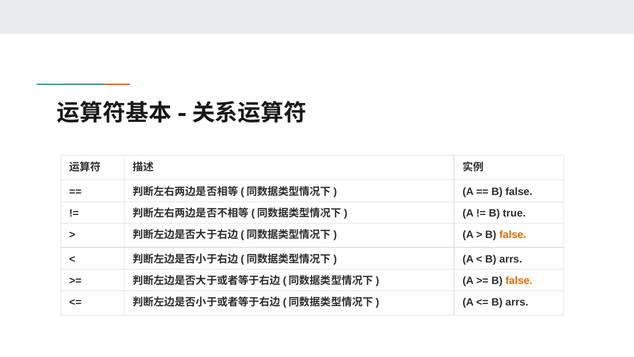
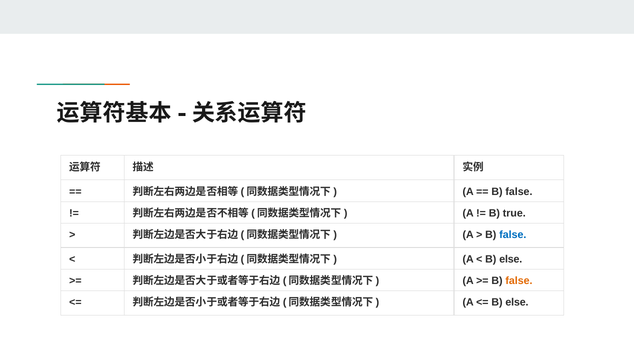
false colour: orange -> blue (513, 235)
arrs: arrs -> else (511, 259)
arrs: arrs -> else (517, 302)
